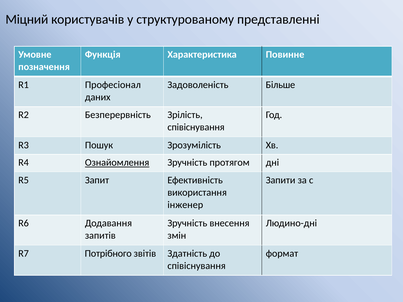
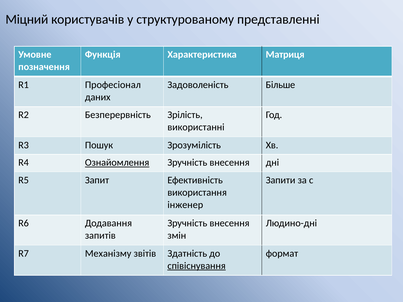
Повинне: Повинне -> Матриця (285, 55)
співіснування: співіснування -> використанні (196, 127)
протягом: протягом -> внесення (230, 163)
Потрібного: Потрібного -> Механізму (108, 254)
співіснування underline: none -> present (197, 266)
